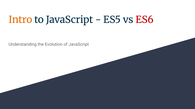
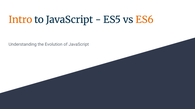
ES6 colour: red -> orange (145, 20)
